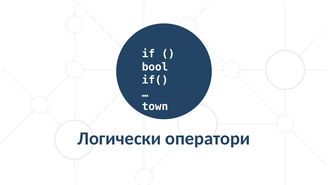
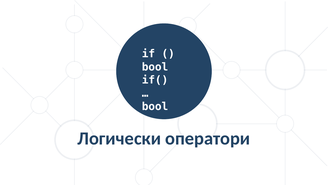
town: town -> bool (155, 106)
